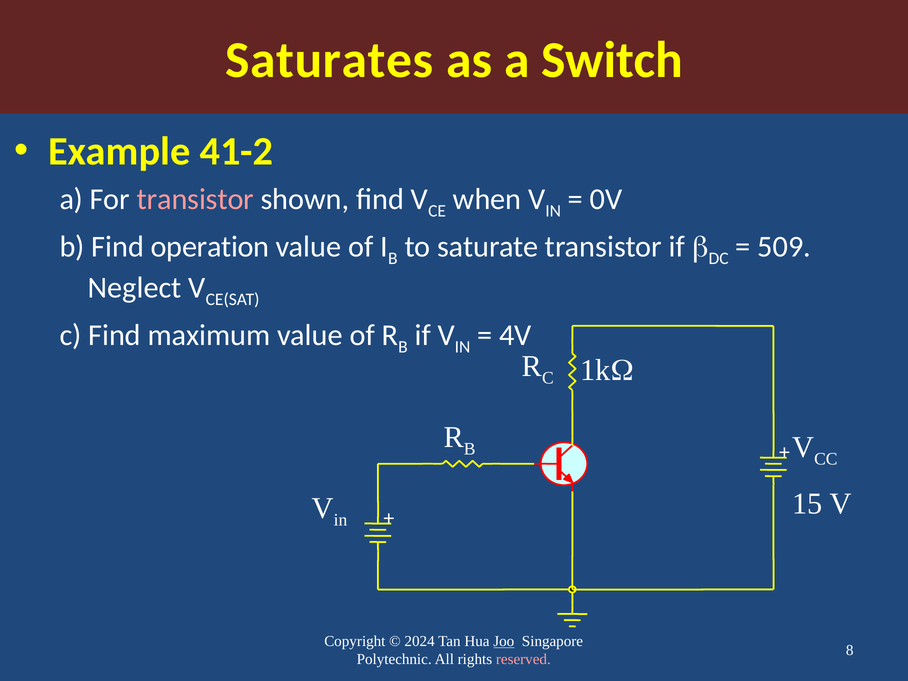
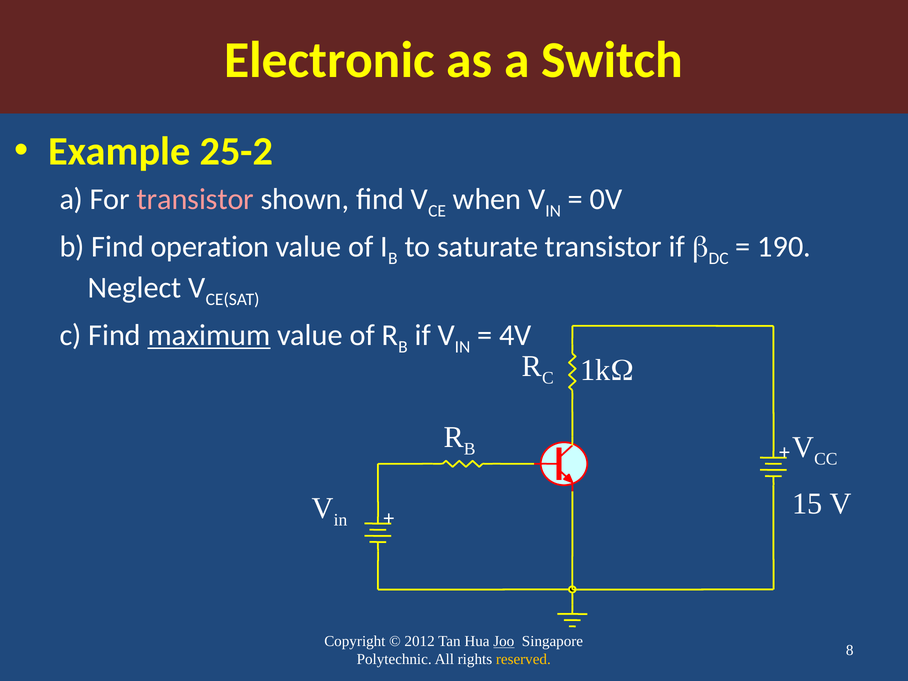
Saturates: Saturates -> Electronic (330, 60)
41-2: 41-2 -> 25-2 (236, 151)
509: 509 -> 190 (784, 247)
maximum underline: none -> present (209, 335)
2024: 2024 -> 2012 (420, 641)
reserved colour: pink -> yellow (523, 659)
